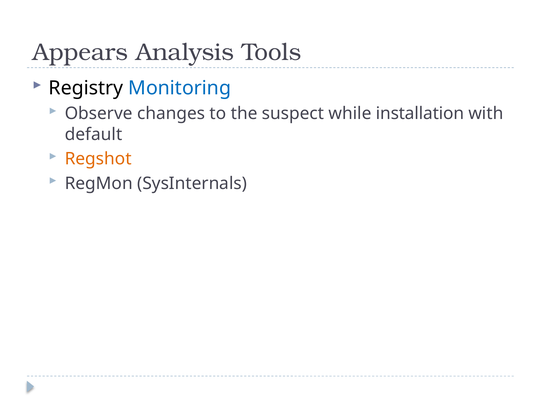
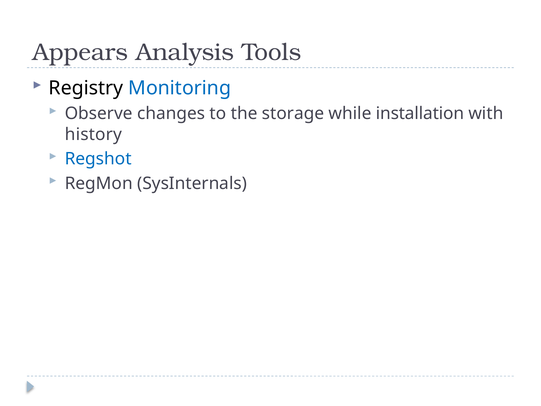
suspect: suspect -> storage (293, 114)
default: default -> history (93, 134)
Regshot colour: orange -> blue (98, 159)
